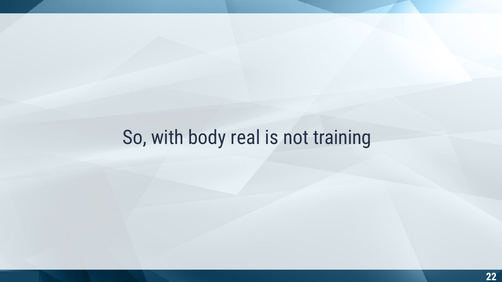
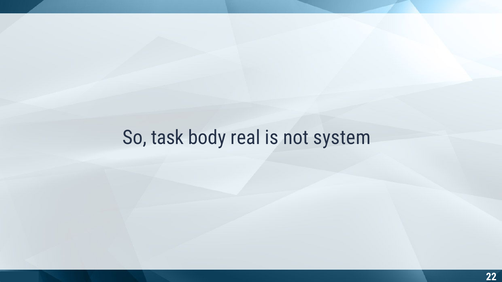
with: with -> task (167, 138)
training: training -> system (342, 138)
